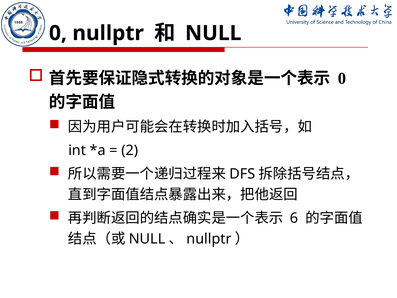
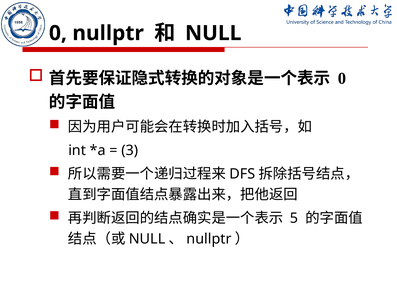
2: 2 -> 3 (130, 150)
6: 6 -> 5 (294, 218)
